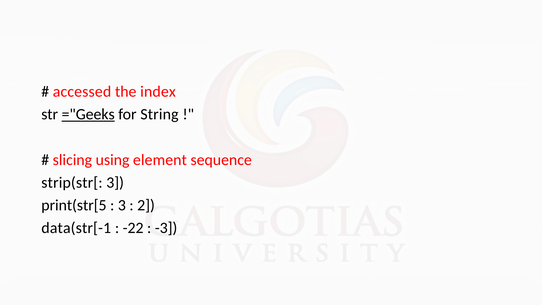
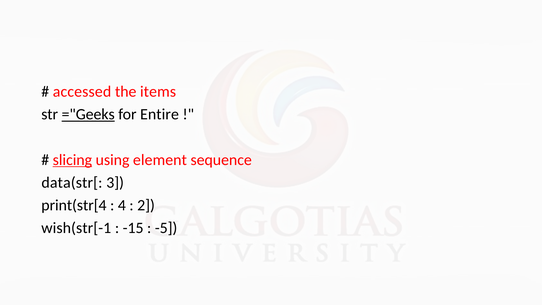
index: index -> items (158, 92)
String: String -> Entire (159, 114)
slicing underline: none -> present (72, 160)
strip(str[: strip(str[ -> data(str[ (72, 183)
print(str[5: print(str[5 -> print(str[4 (74, 205)
3: 3 -> 4 (122, 205)
data(str[-1: data(str[-1 -> wish(str[-1 (76, 228)
-22: -22 -> -15 (133, 228)
-3: -3 -> -5 (166, 228)
